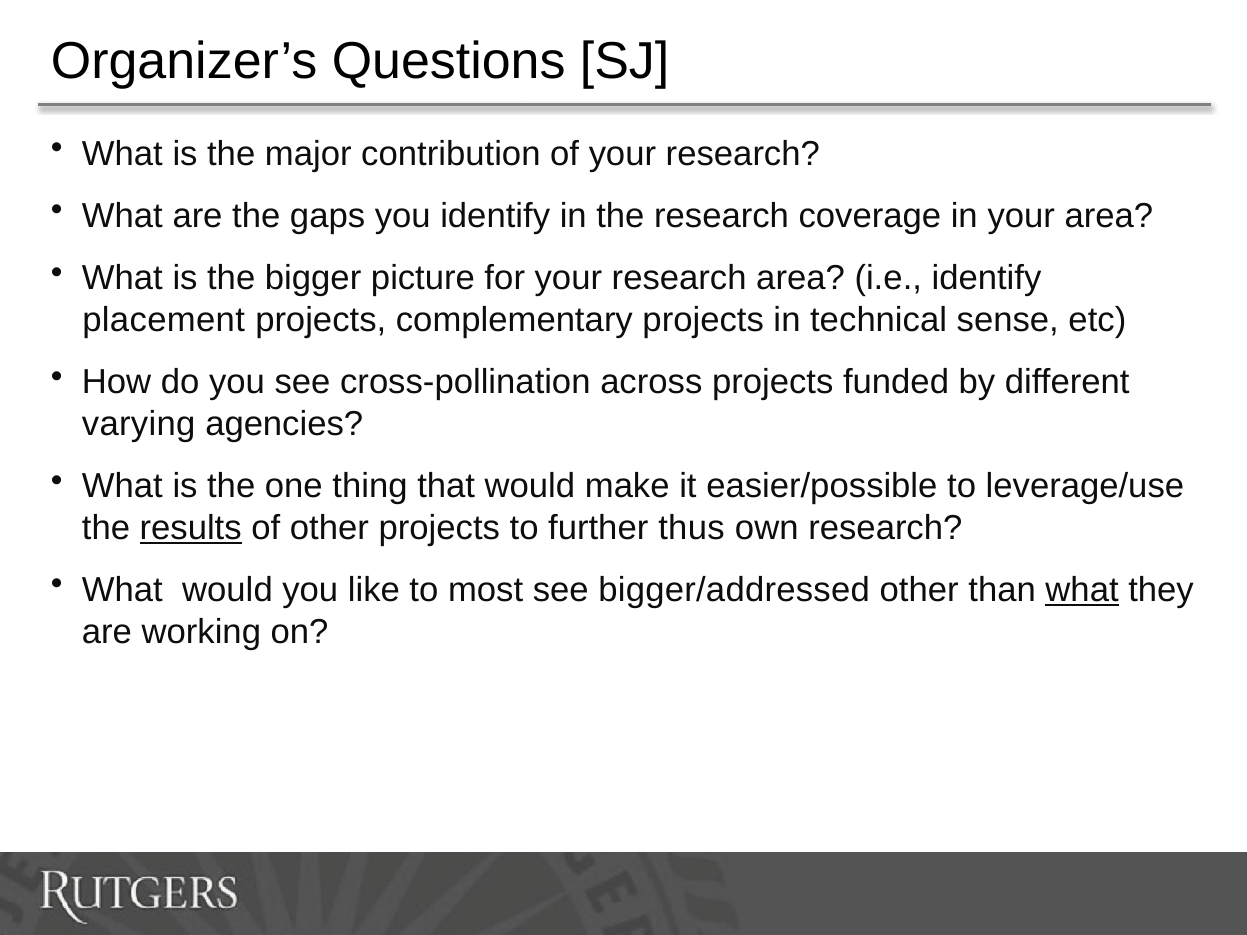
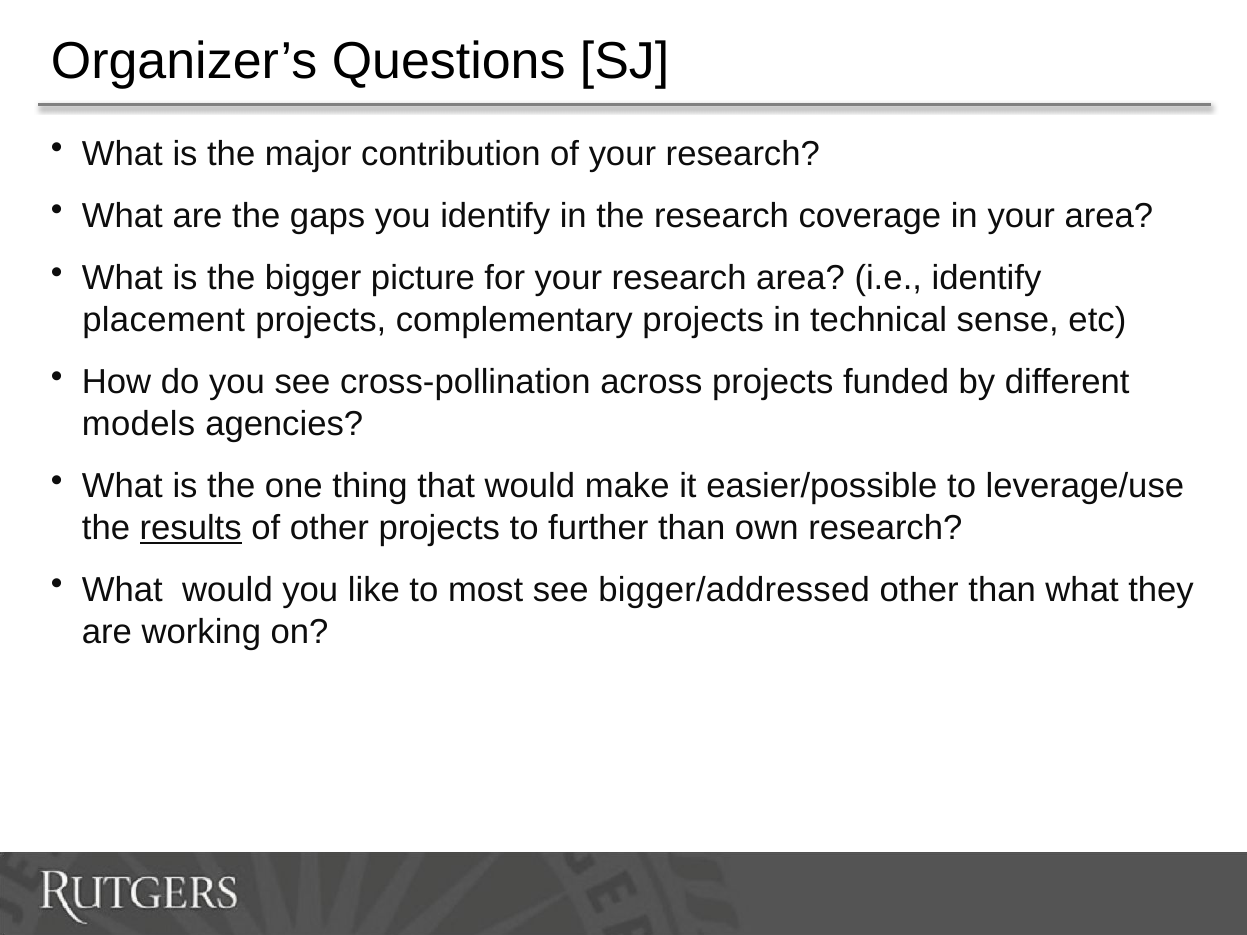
varying: varying -> models (139, 424)
further thus: thus -> than (692, 528)
what underline: present -> none (1082, 590)
